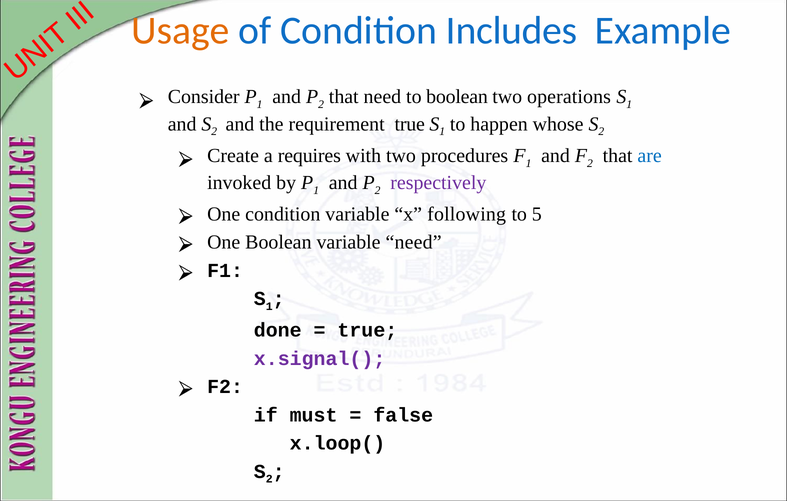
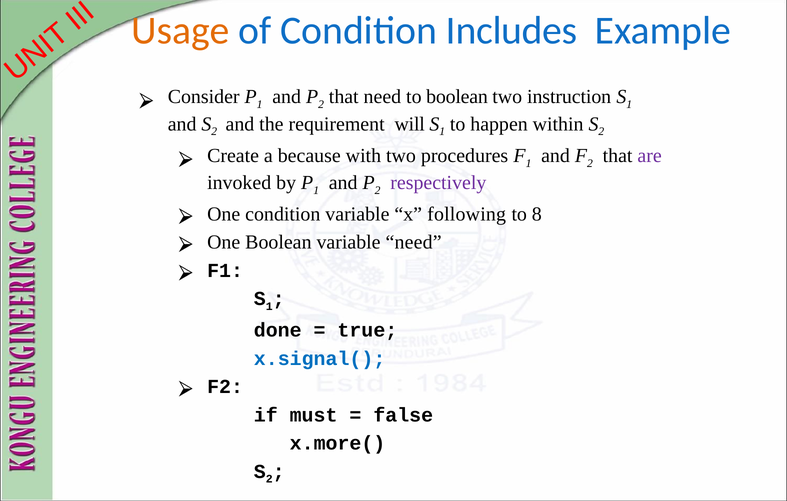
operations: operations -> instruction (569, 97)
requirement true: true -> will (410, 124)
whose: whose -> within (558, 124)
requires: requires -> because (309, 155)
are colour: blue -> purple (650, 155)
5: 5 -> 8 (537, 214)
x.signal( colour: purple -> blue (320, 358)
x.loop(: x.loop( -> x.more( (338, 443)
